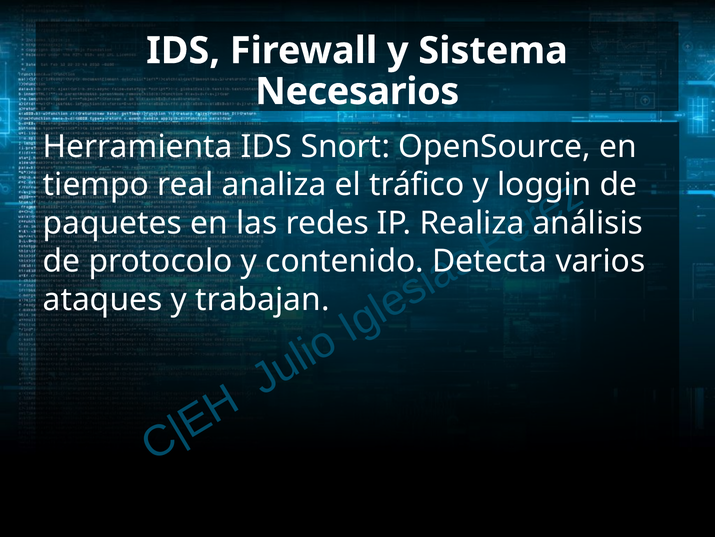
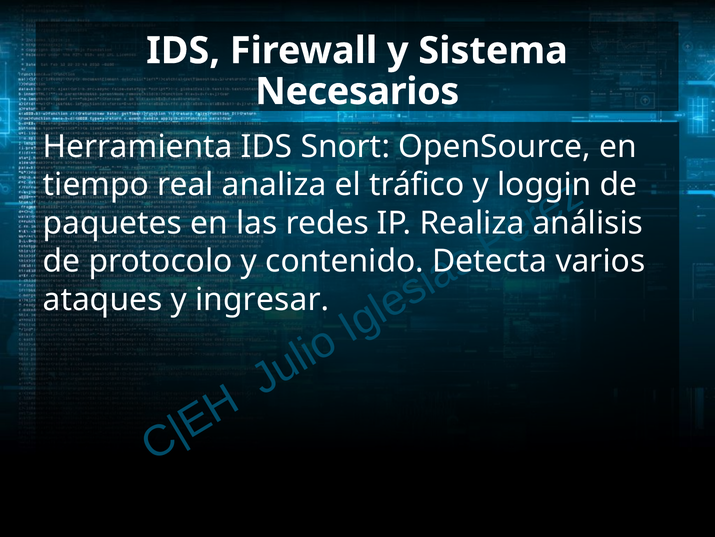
trabajan: trabajan -> ingresar (262, 299)
